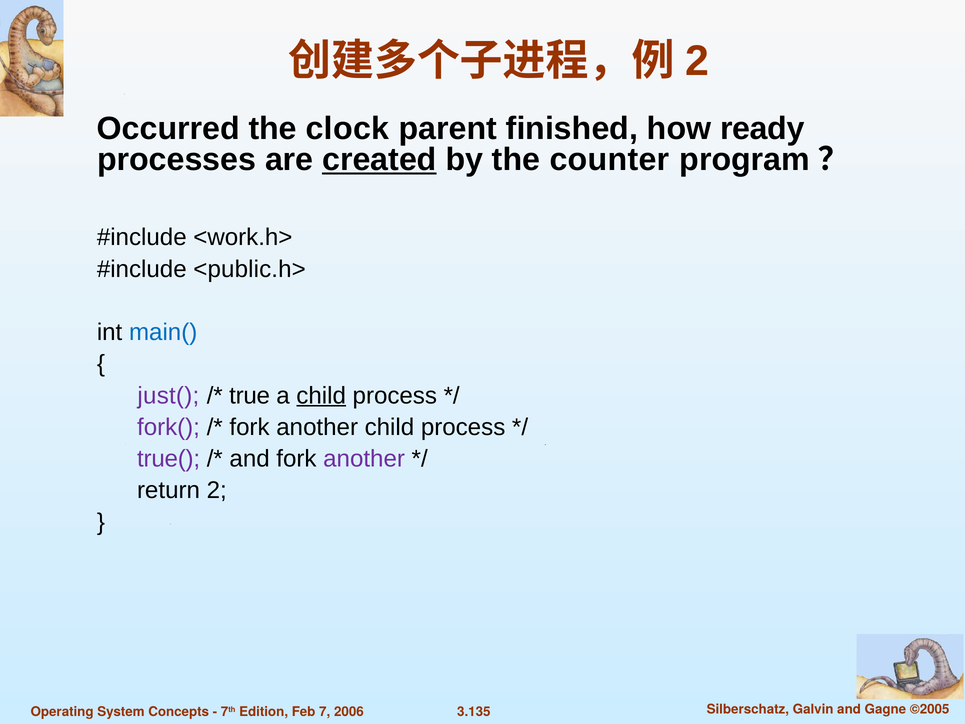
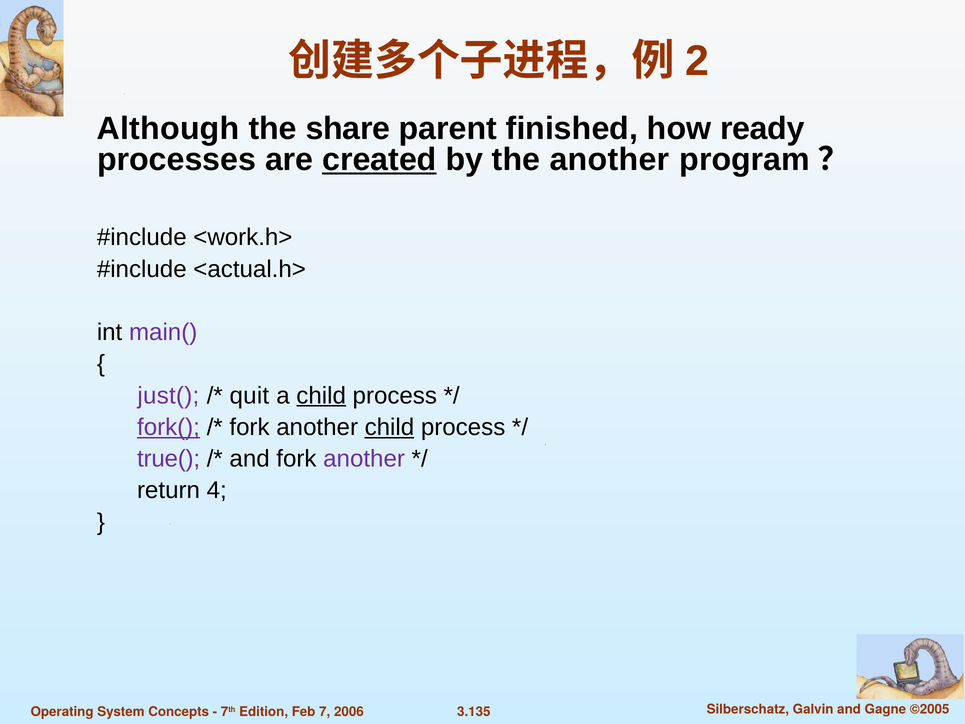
Occurred: Occurred -> Although (168, 129)
clock: clock -> share (348, 129)
the counter: counter -> another (610, 160)
<public.h>: <public.h> -> <actual.h> (250, 269)
main( colour: blue -> purple (163, 332)
true: true -> quit (249, 395)
fork( underline: none -> present (168, 427)
child underline: none -> present (389, 427)
return 2: 2 -> 4 (217, 490)
